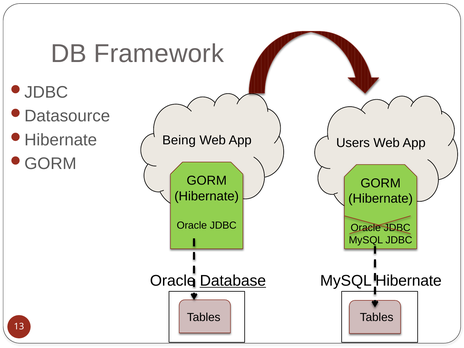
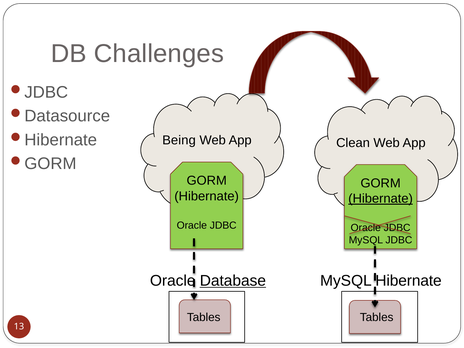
Framework: Framework -> Challenges (159, 54)
Users: Users -> Clean (353, 143)
Hibernate underline: none -> present (381, 199)
